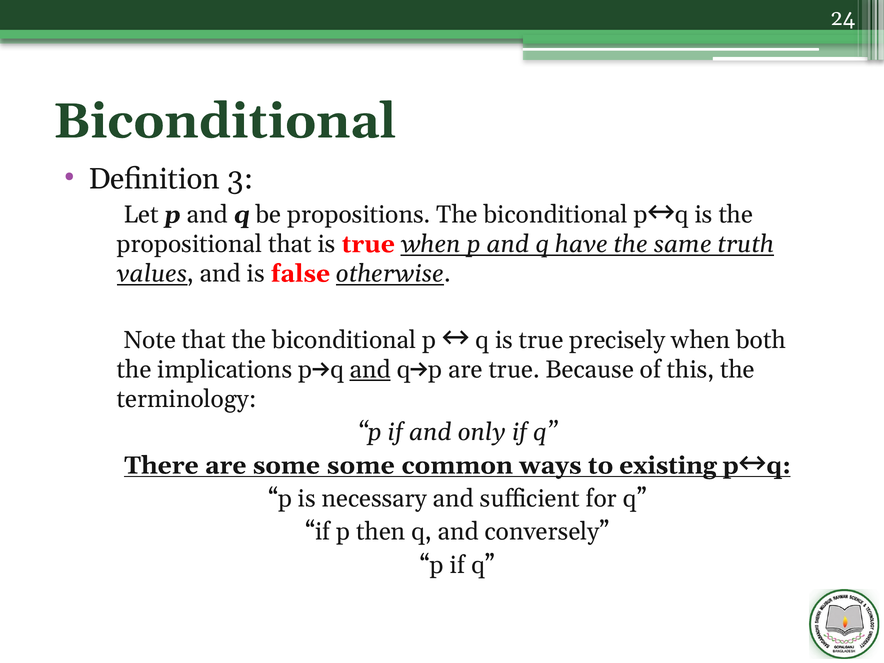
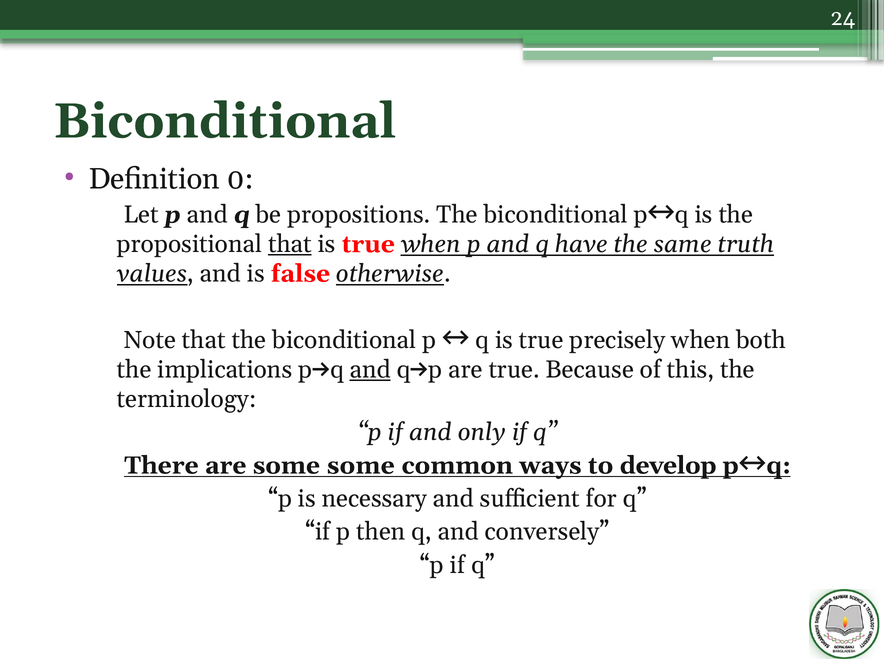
3: 3 -> 0 (240, 179)
that underline: none -> present (290, 244)
existing: existing -> develop (668, 465)
